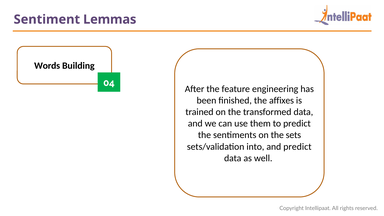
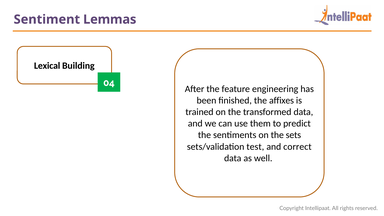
Words: Words -> Lexical (47, 66)
into: into -> test (255, 147)
and predict: predict -> correct (297, 147)
